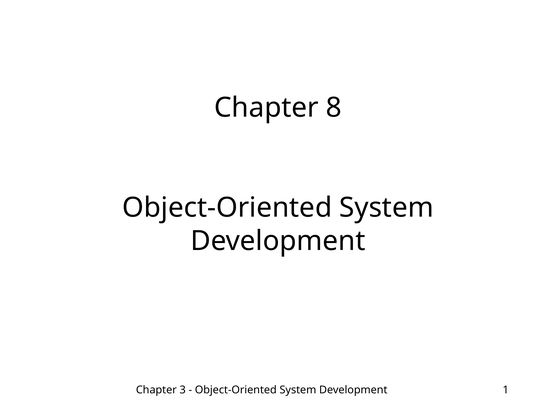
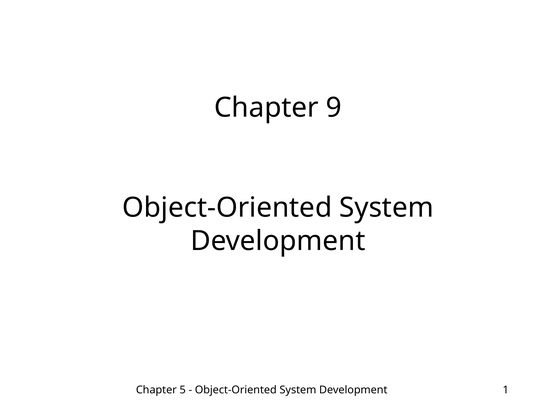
8: 8 -> 9 (334, 108)
3: 3 -> 5 (183, 390)
